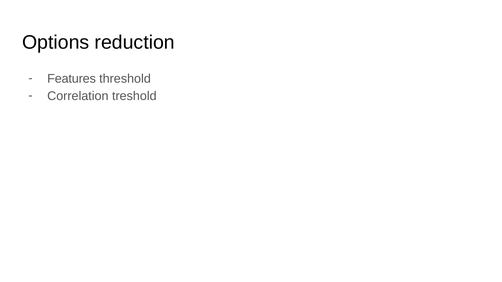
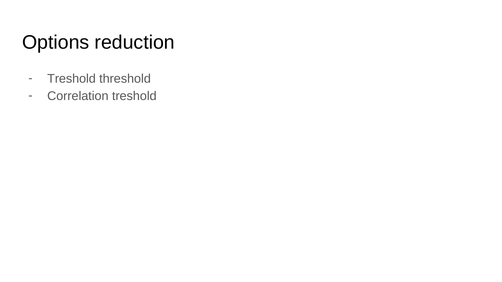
Features: Features -> Treshold (72, 79)
